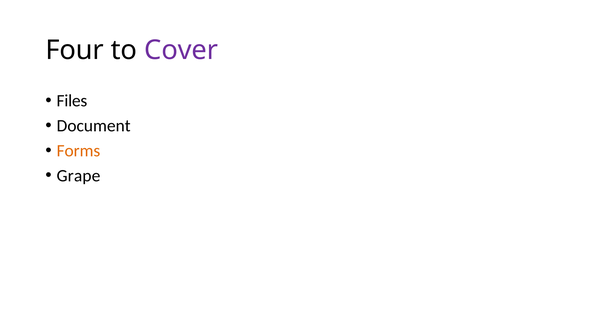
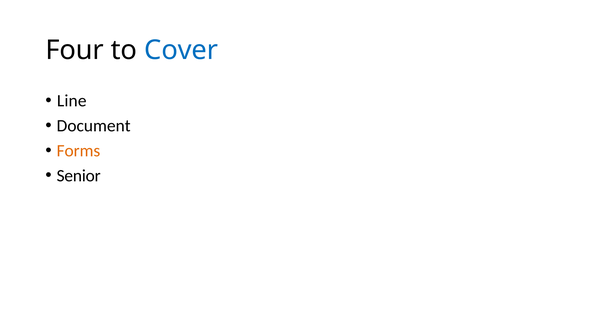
Cover colour: purple -> blue (181, 50)
Files: Files -> Line (72, 101)
Grape: Grape -> Senior (79, 176)
